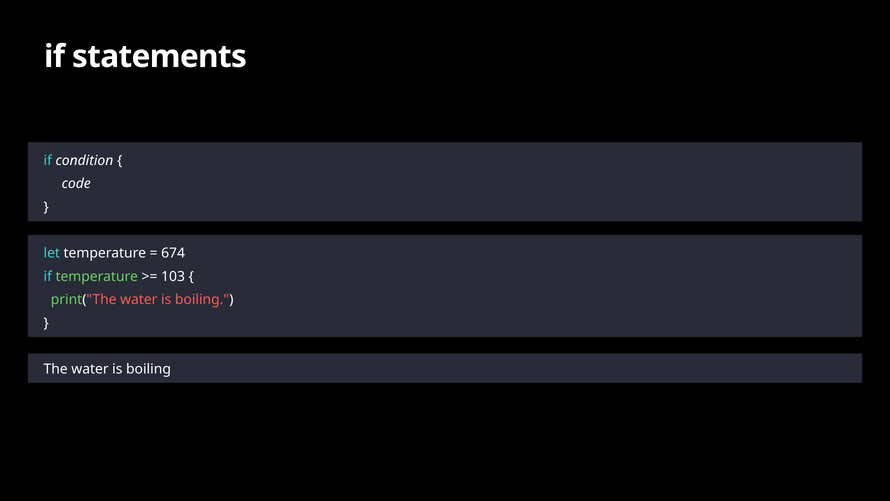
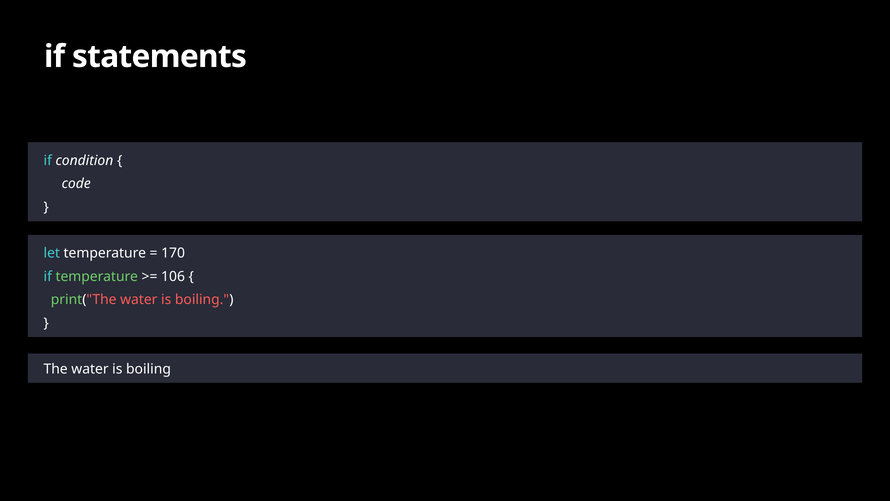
674: 674 -> 170 (173, 253)
103: 103 -> 106 (173, 276)
